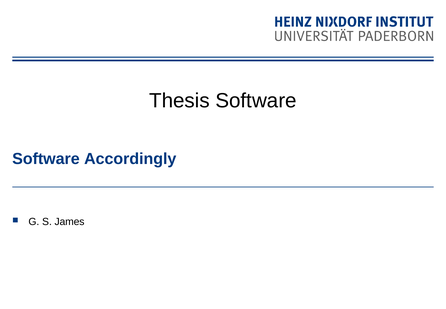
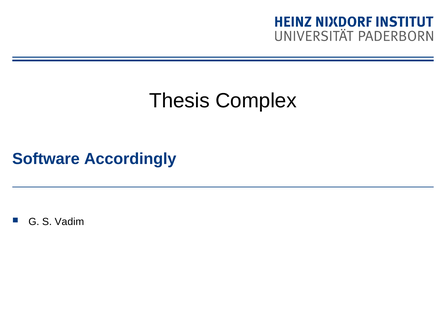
Thesis Software: Software -> Complex (256, 101)
James: James -> Vadim (69, 222)
